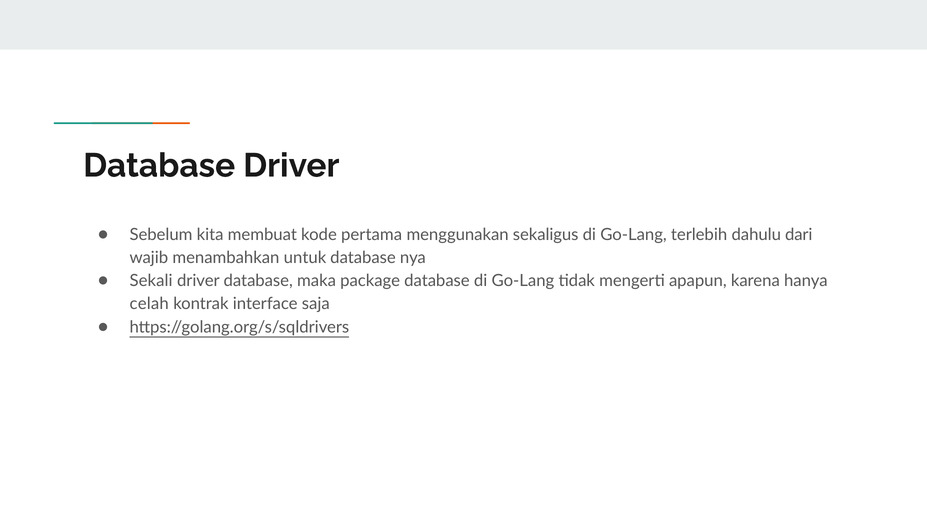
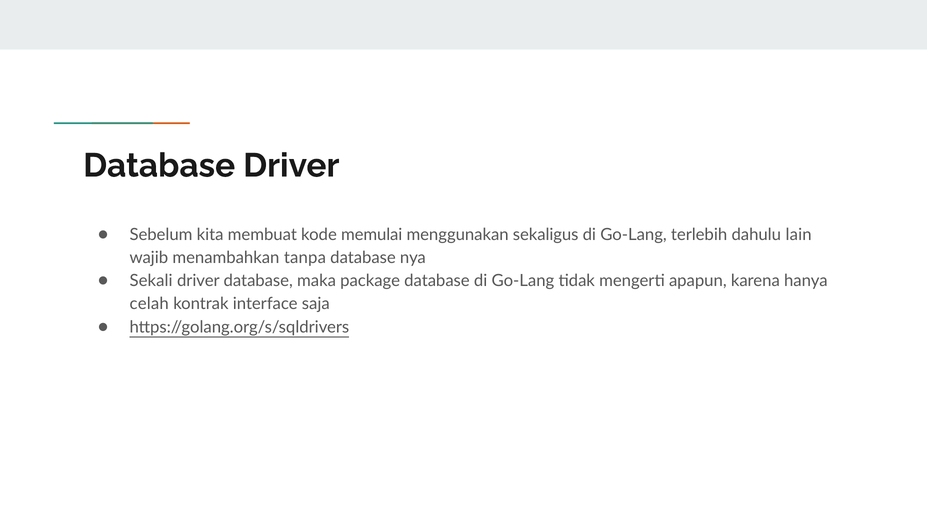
pertama: pertama -> memulai (372, 234)
dari: dari -> lain (799, 234)
untuk: untuk -> tanpa (305, 257)
